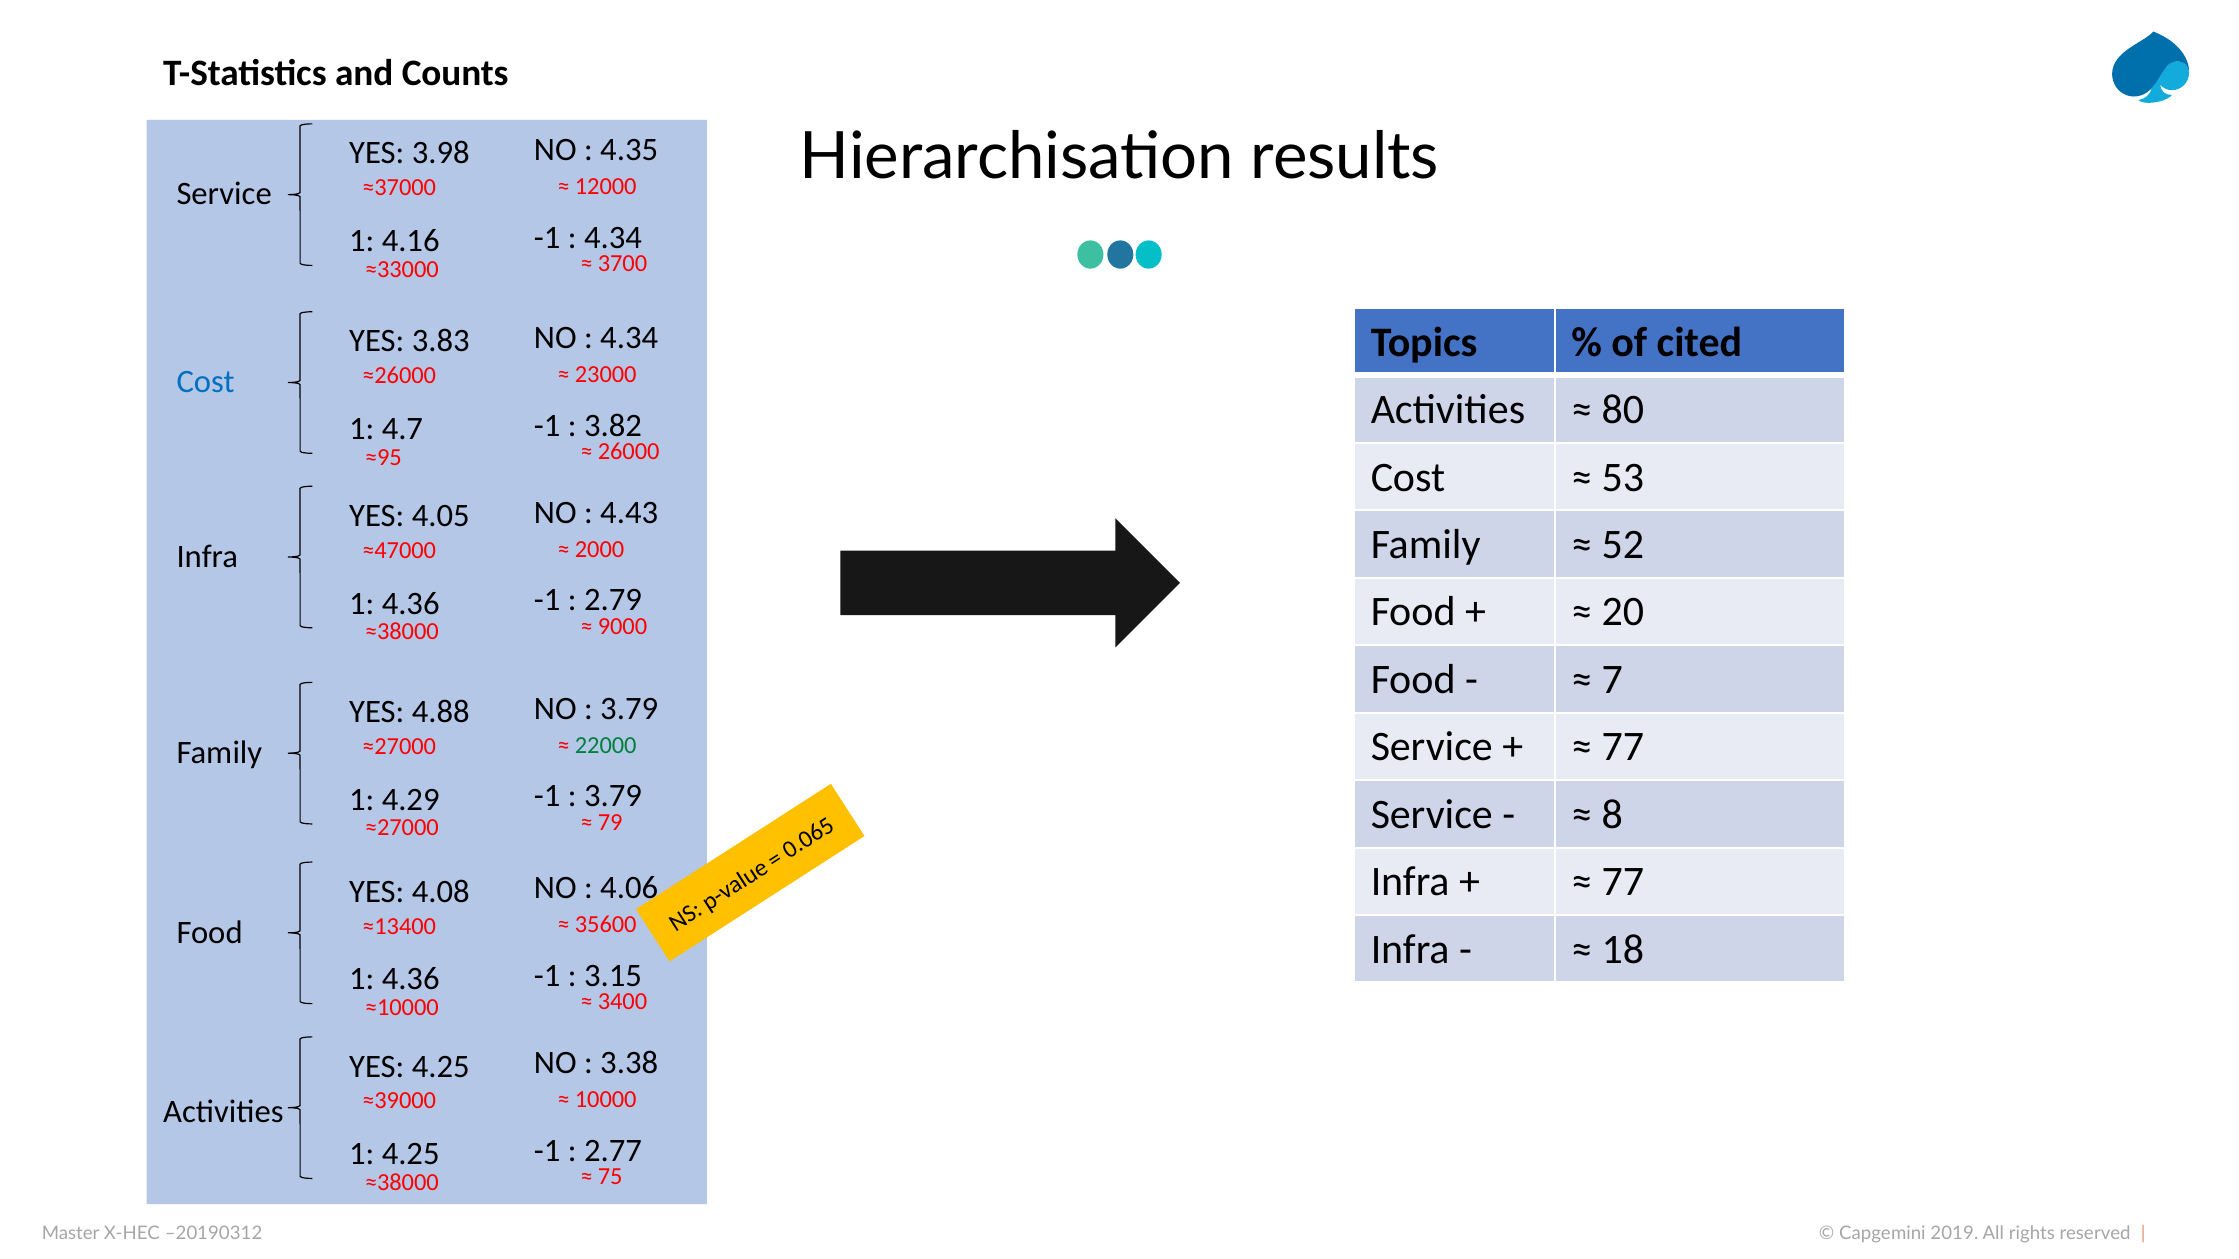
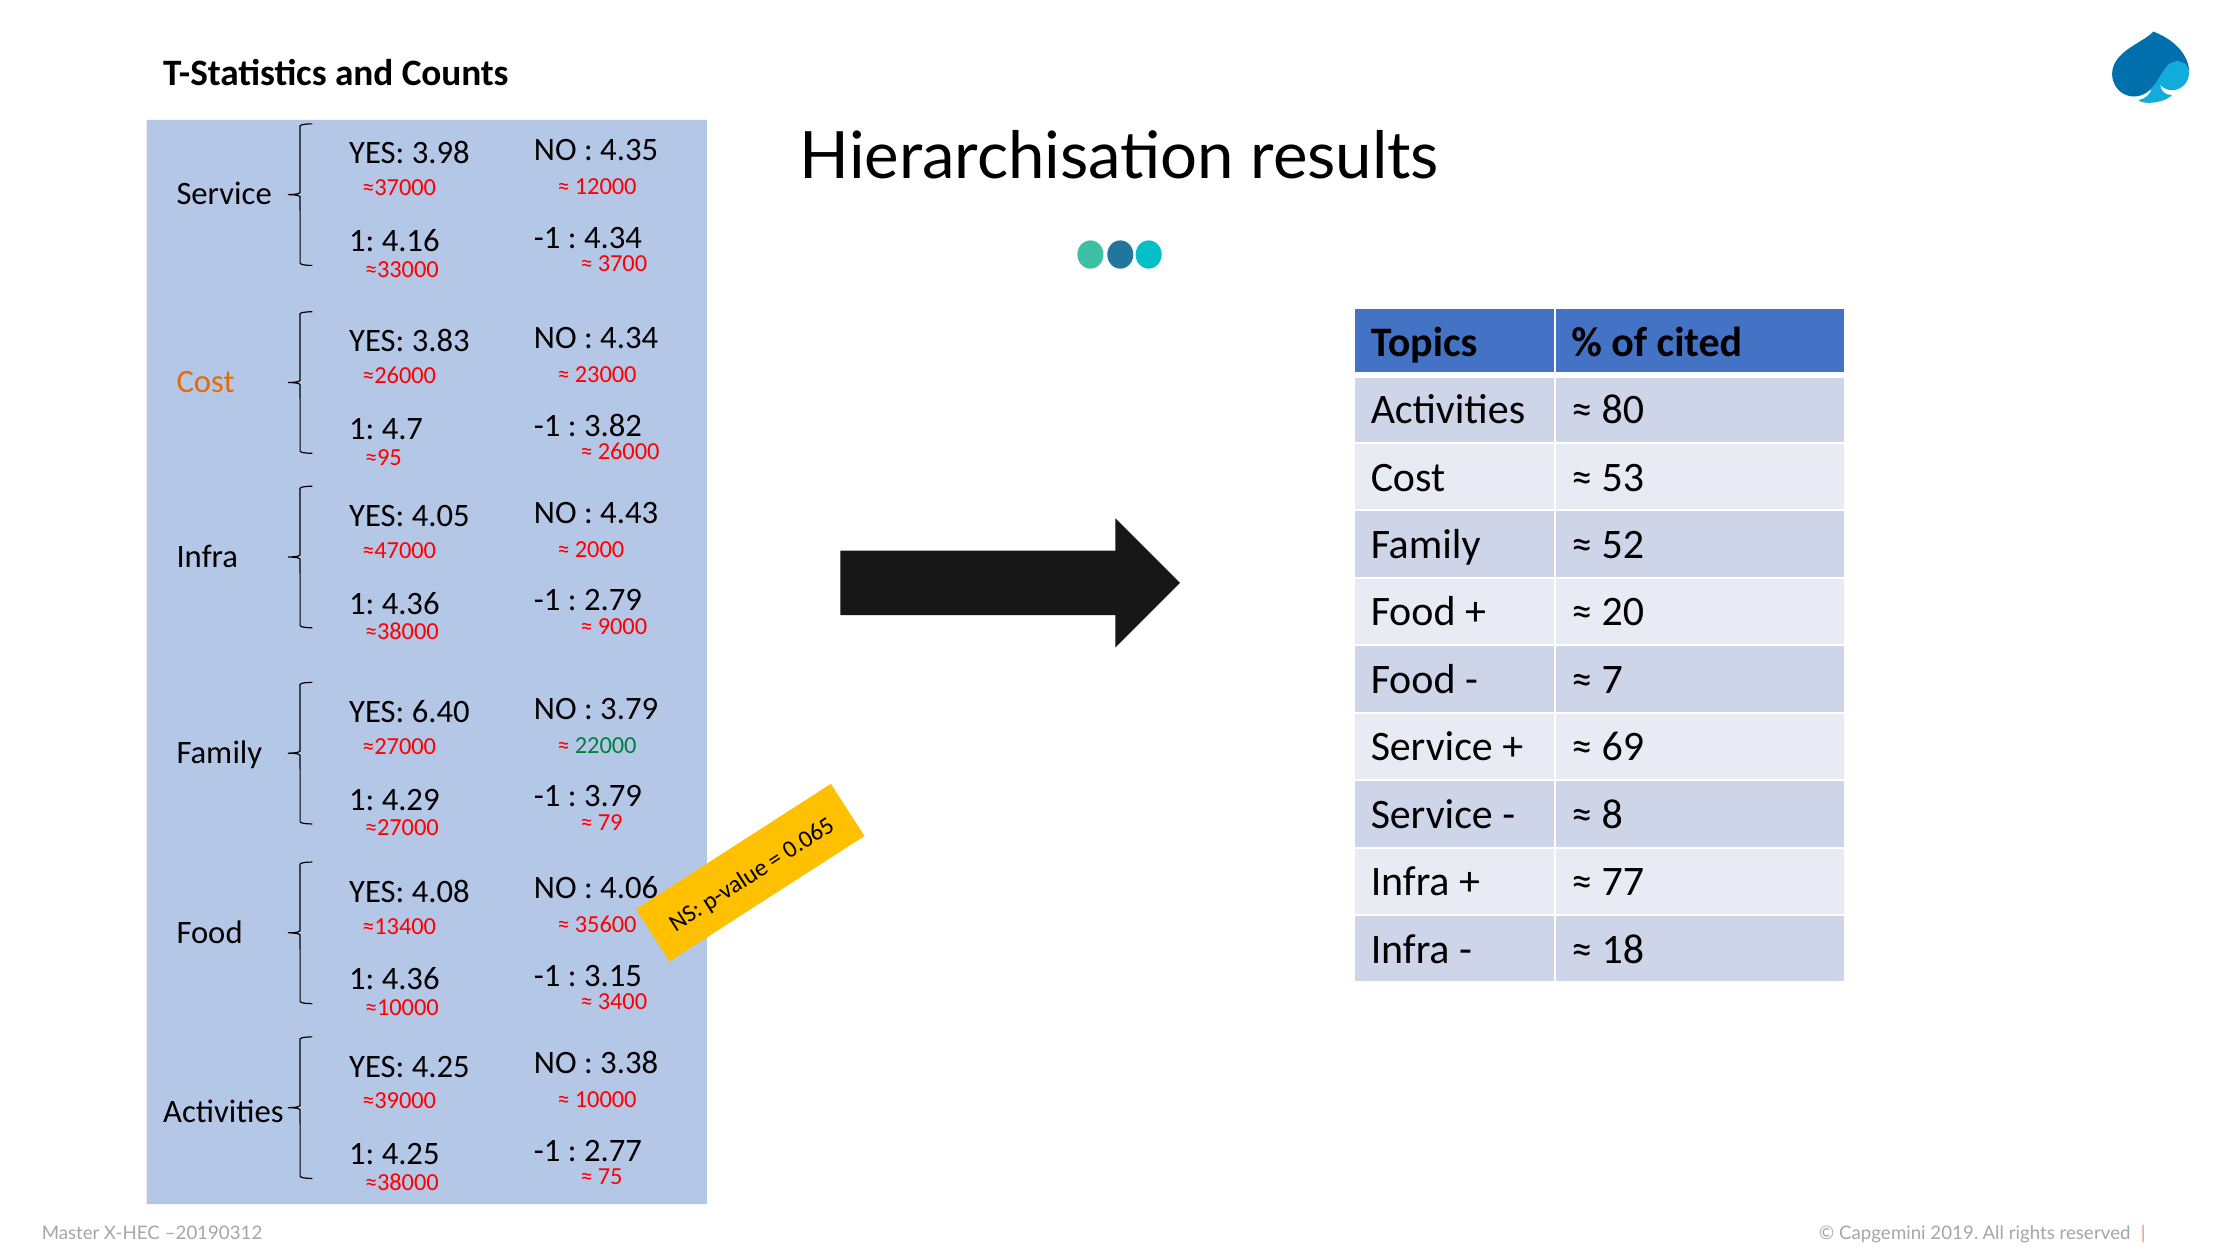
Cost colour: blue -> orange (206, 382)
4.88: 4.88 -> 6.40 (441, 712)
77: 77 -> 69 (1623, 747)
